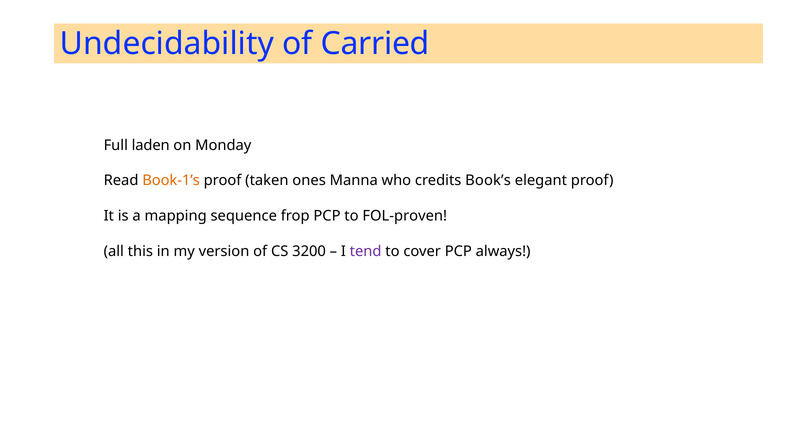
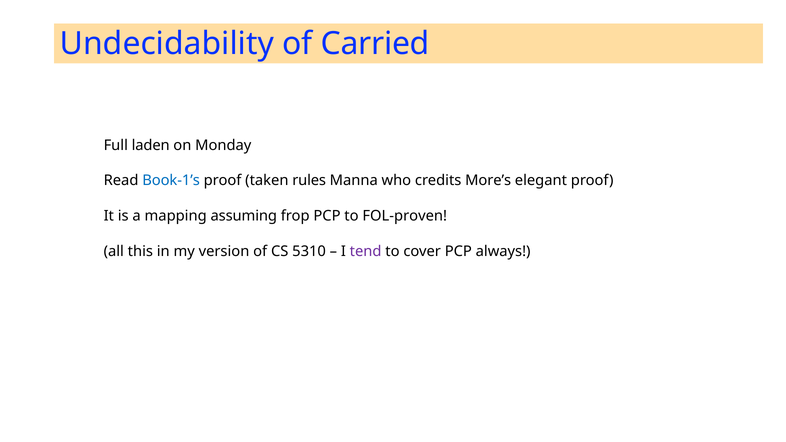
Book-1’s colour: orange -> blue (171, 181)
ones: ones -> rules (309, 181)
Book’s: Book’s -> More’s (488, 181)
sequence: sequence -> assuming (244, 216)
3200: 3200 -> 5310 (309, 251)
